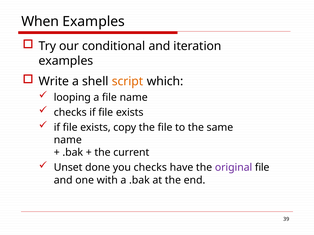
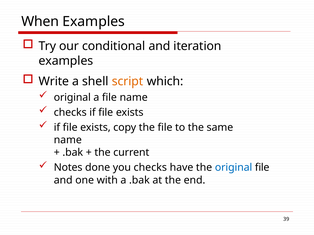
looping: looping -> original (72, 98)
Unset: Unset -> Notes (68, 168)
original colour: purple -> blue (234, 168)
